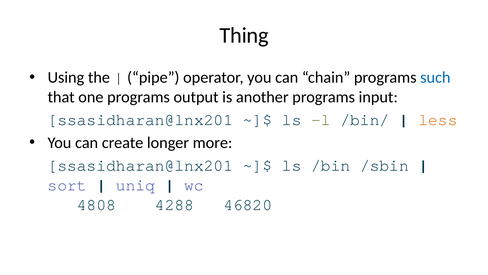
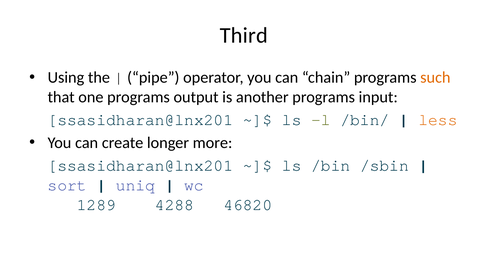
Thing: Thing -> Third (244, 35)
such colour: blue -> orange (435, 77)
4808: 4808 -> 1289 (96, 204)
